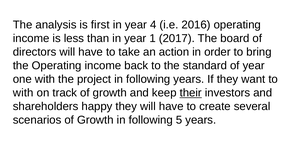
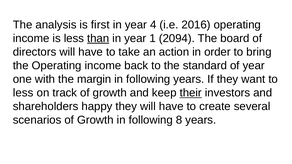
than underline: none -> present (98, 38)
2017: 2017 -> 2094 (177, 38)
project: project -> margin (94, 79)
with: with -> less (23, 93)
5: 5 -> 8 (179, 120)
